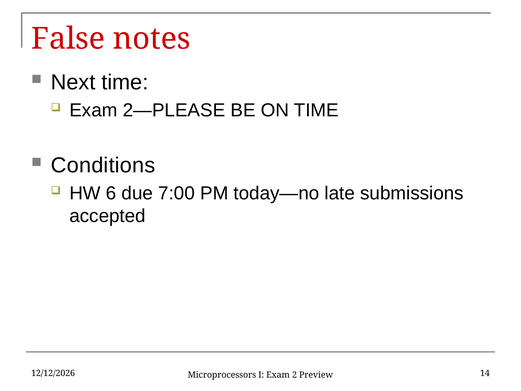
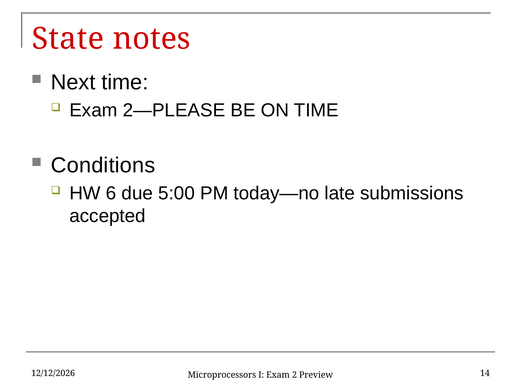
False: False -> State (68, 39)
7:00: 7:00 -> 5:00 (177, 193)
